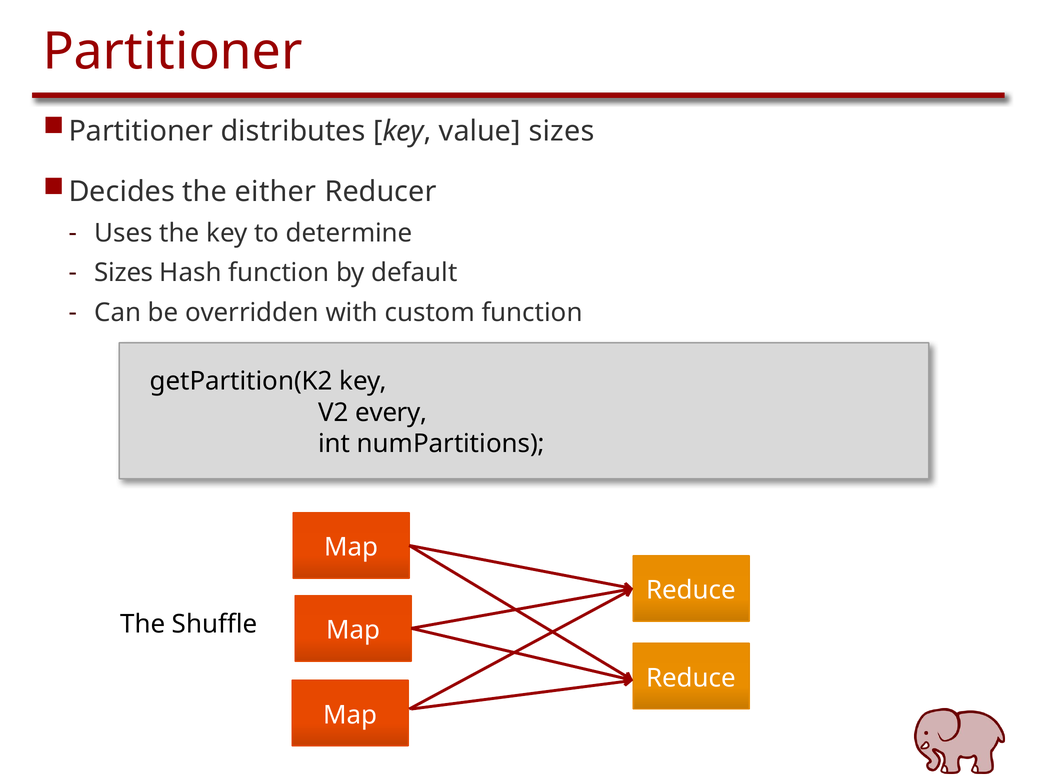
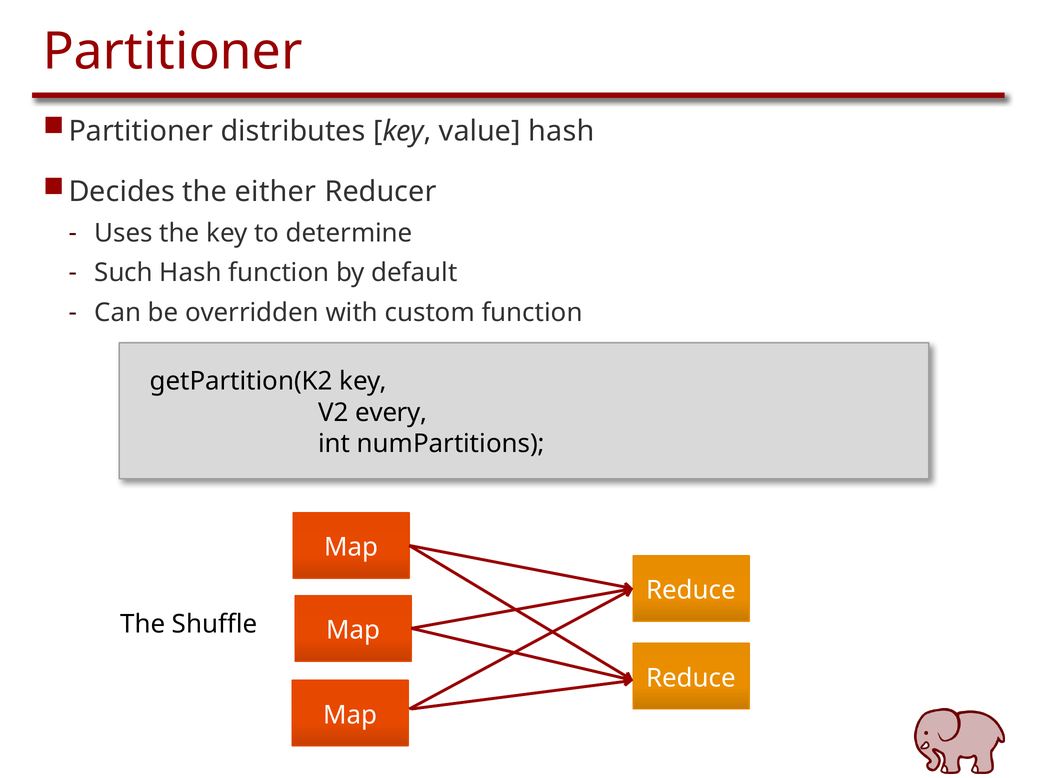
value sizes: sizes -> hash (562, 131)
Sizes: Sizes -> Such (124, 273)
